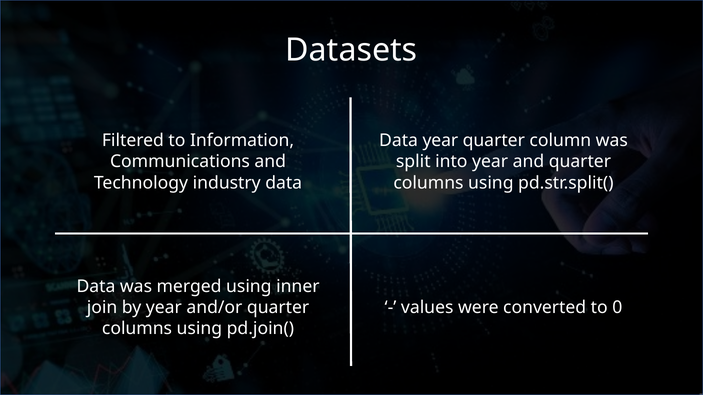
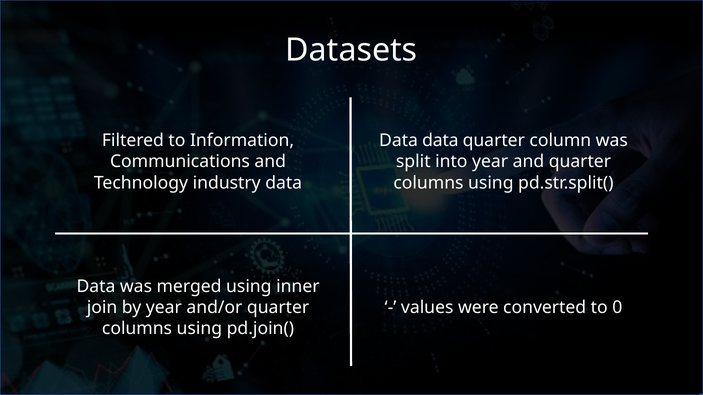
year: year -> data (440, 141)
